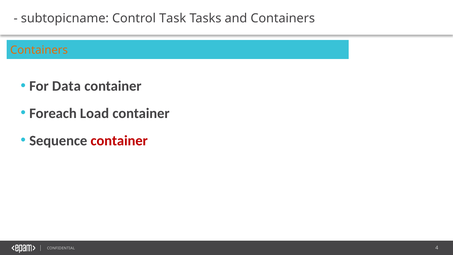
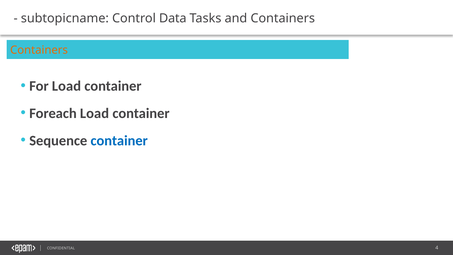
Task: Task -> Data (173, 18)
For Data: Data -> Load (66, 86)
container colour: red -> blue (119, 140)
